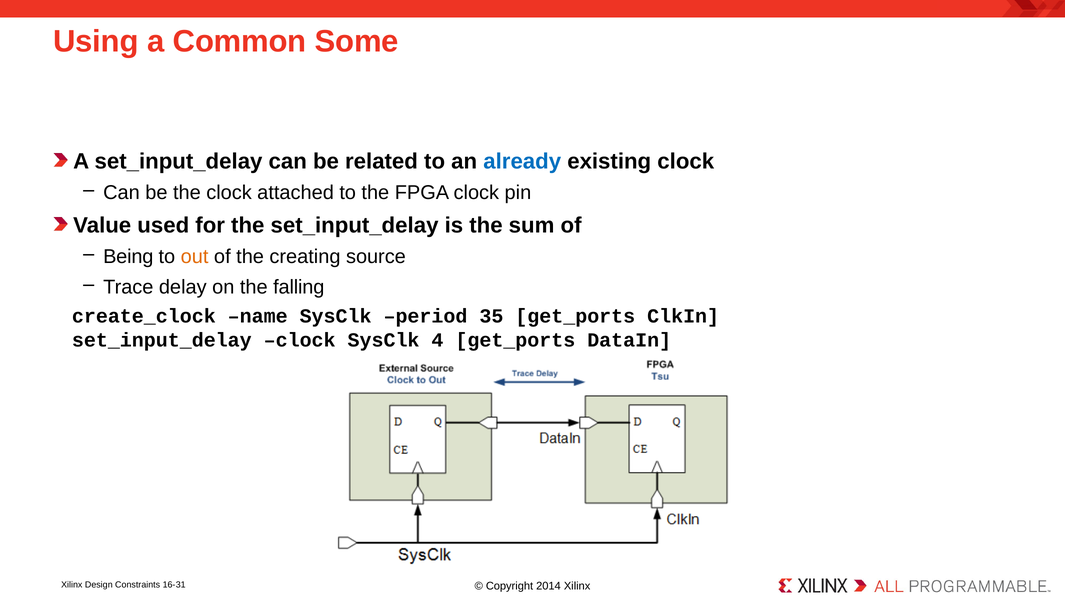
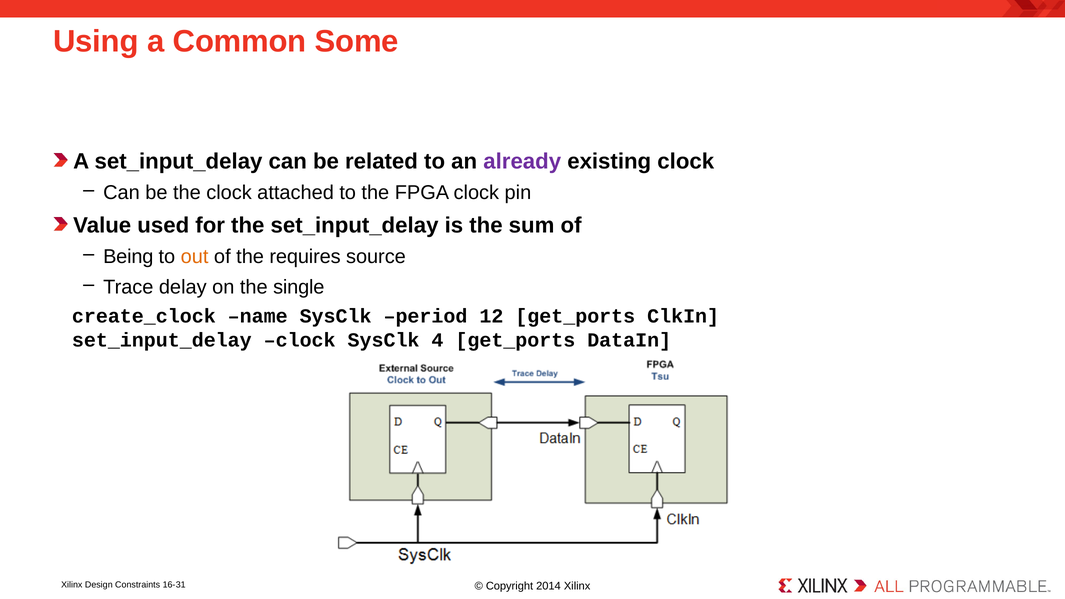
already colour: blue -> purple (522, 161)
creating: creating -> requires (305, 257)
falling: falling -> single (299, 287)
35: 35 -> 12 (491, 317)
